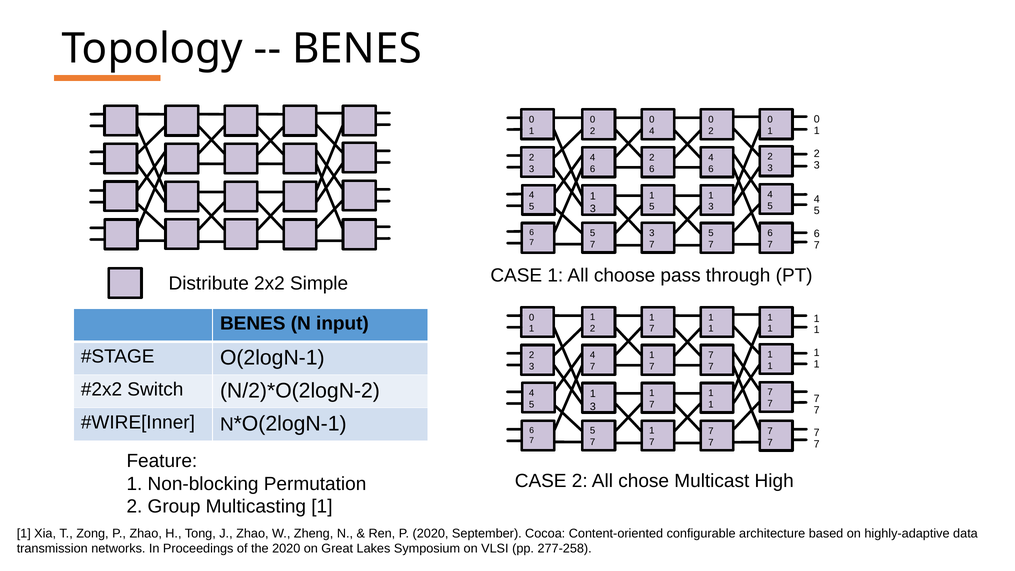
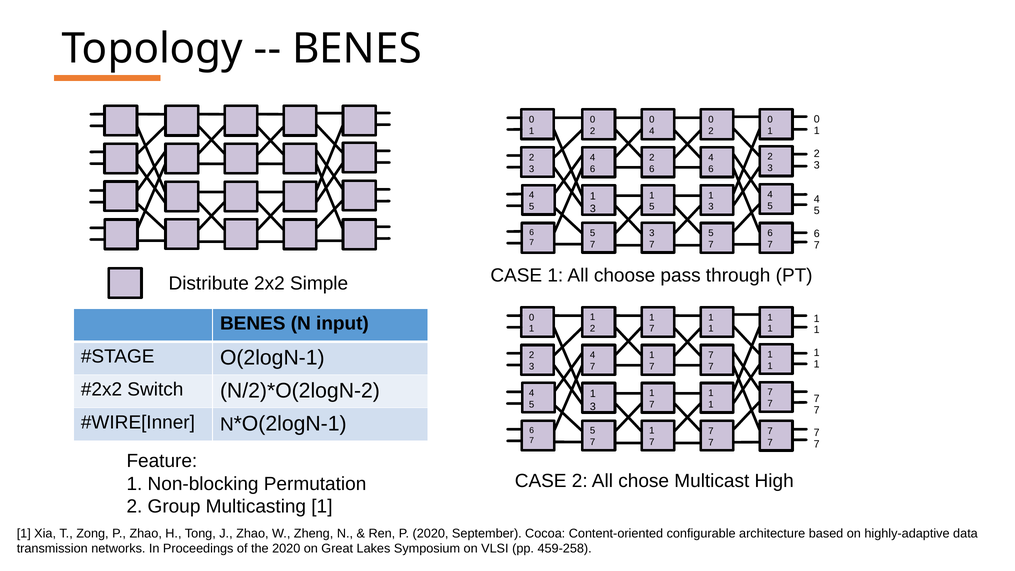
277-258: 277-258 -> 459-258 (565, 549)
